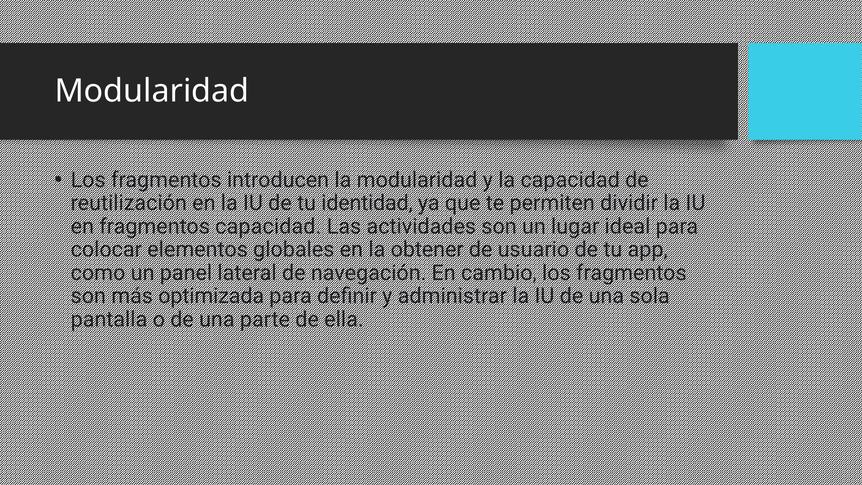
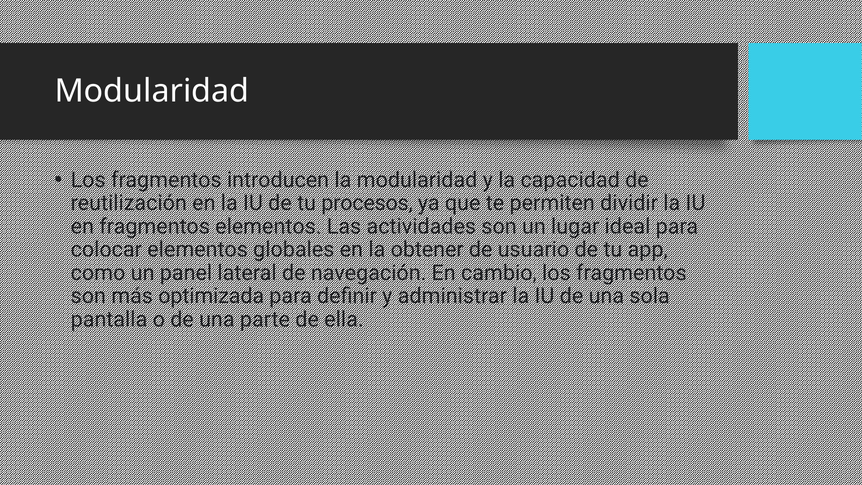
identidad: identidad -> procesos (367, 203)
fragmentos capacidad: capacidad -> elementos (268, 226)
